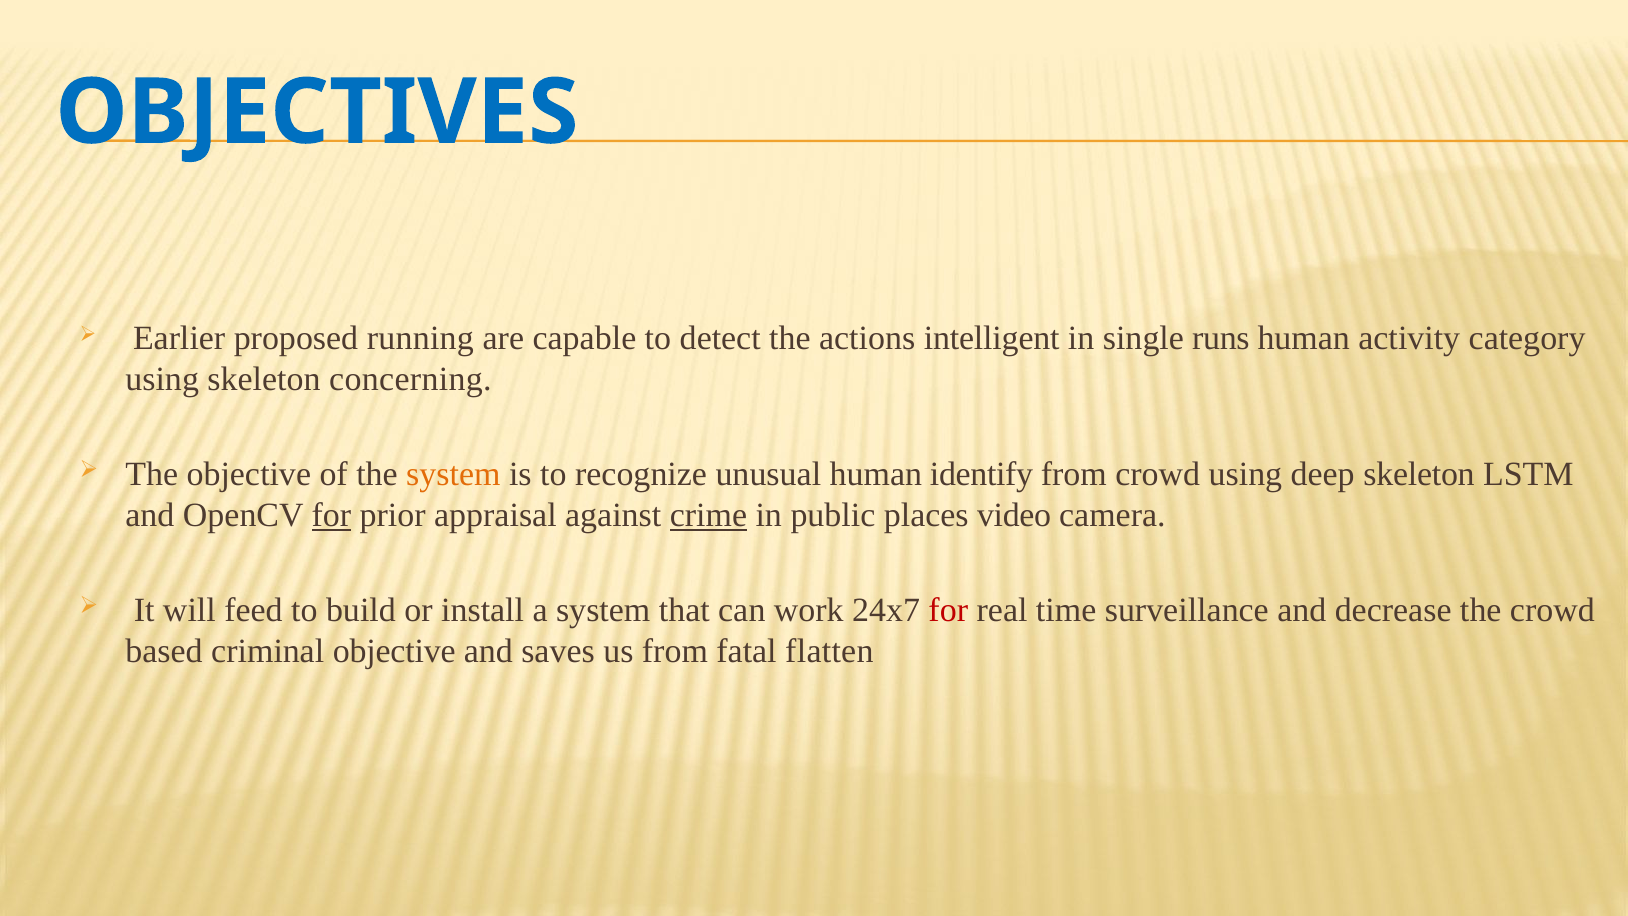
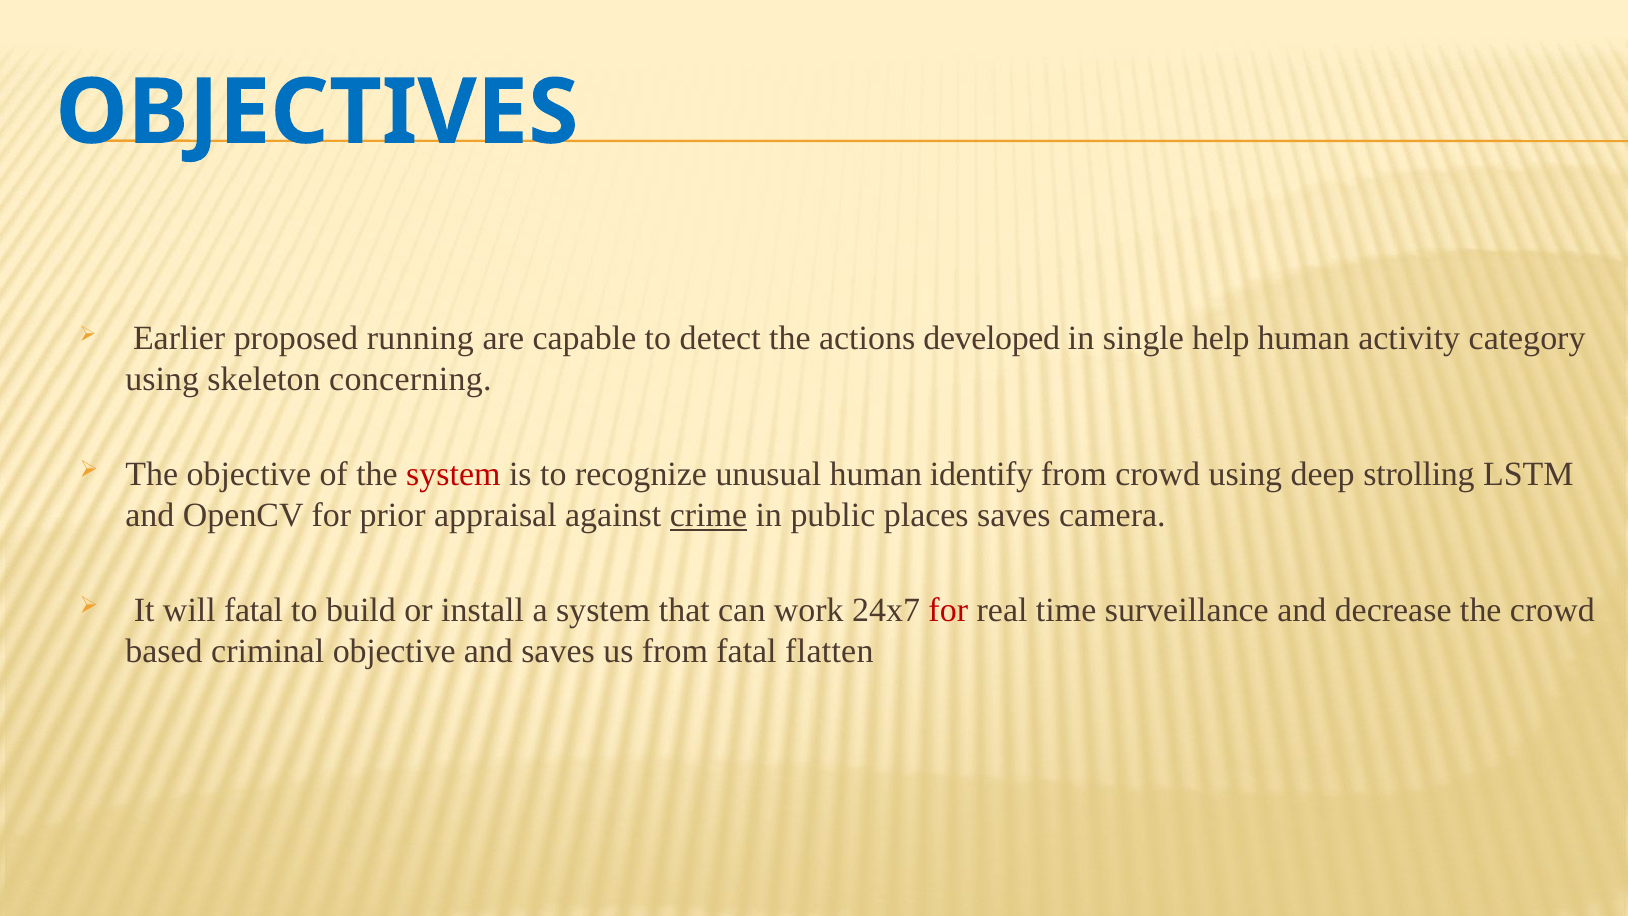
intelligent: intelligent -> developed (992, 338)
runs: runs -> help (1221, 338)
system colour: orange -> red (453, 474)
deep skeleton: skeleton -> strolling (1419, 474)
for underline: present -> none (331, 515)
places video: video -> saves (1014, 515)
will feed: feed -> fatal (254, 610)
